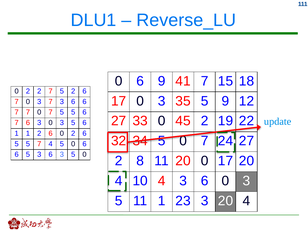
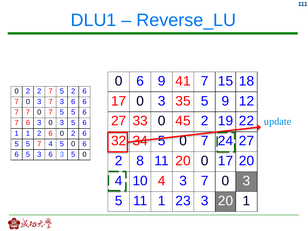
4 3 6: 6 -> 7 (205, 181)
3 20 4: 4 -> 1 (247, 201)
